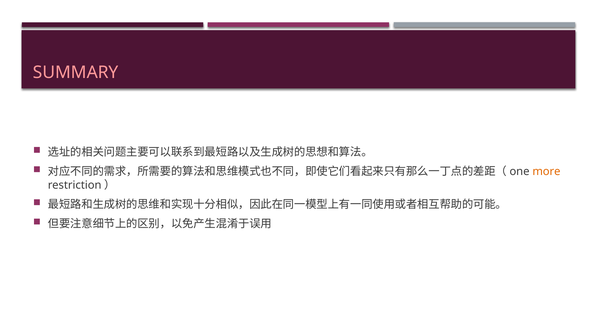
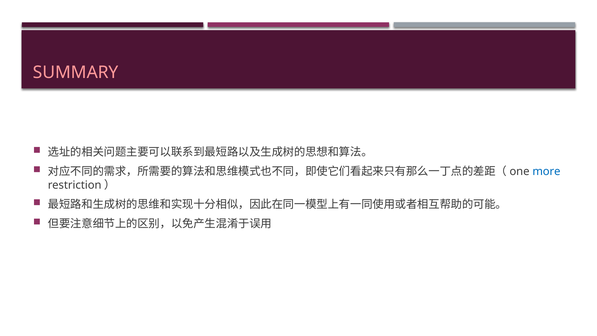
more colour: orange -> blue (546, 171)
